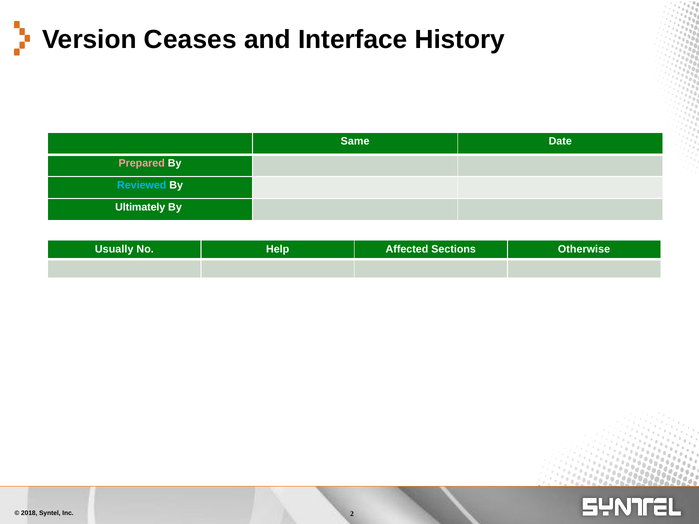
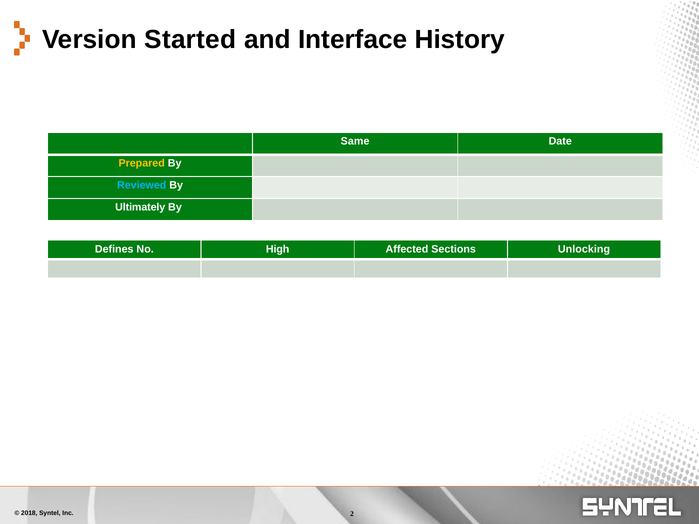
Ceases: Ceases -> Started (190, 40)
Prepared colour: pink -> yellow (142, 163)
Usually: Usually -> Defines (114, 249)
Help: Help -> High (278, 249)
Otherwise: Otherwise -> Unlocking (584, 249)
